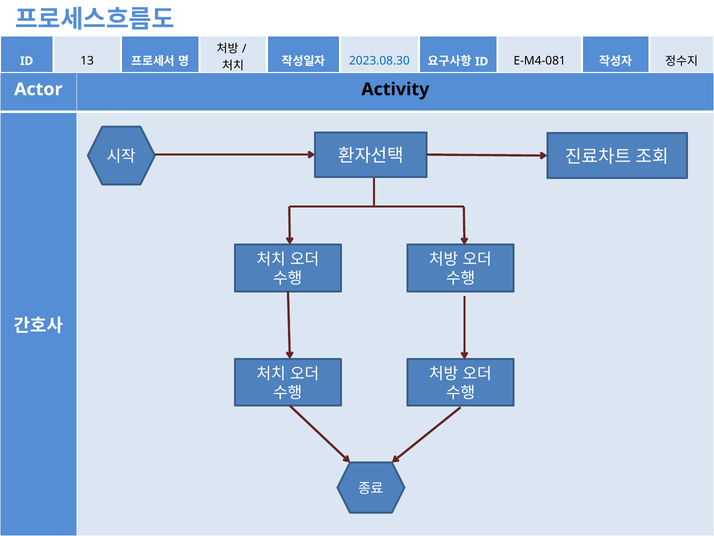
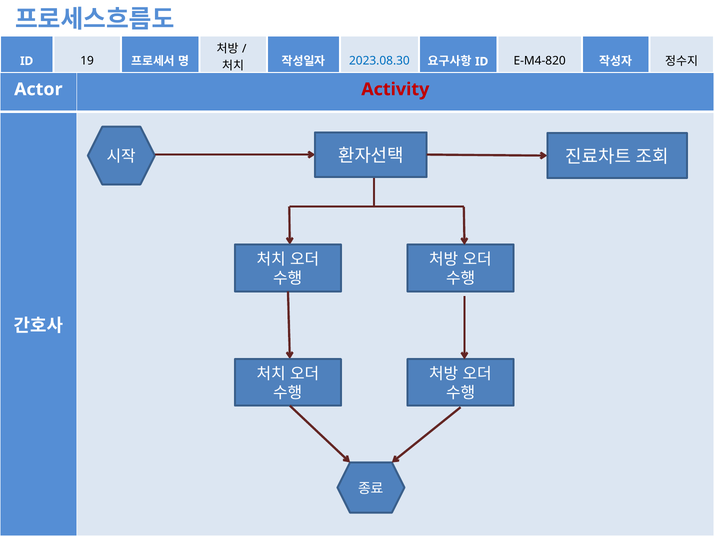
E-M4-081: E-M4-081 -> E-M4-820 (540, 61)
13: 13 -> 19 (87, 61)
Activity colour: black -> red (395, 89)
